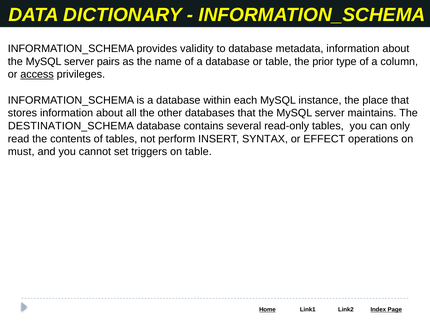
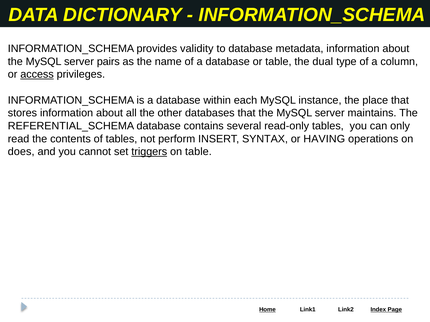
prior: prior -> dual (323, 62)
DESTINATION_SCHEMA: DESTINATION_SCHEMA -> REFERENTIAL_SCHEMA (71, 126)
EFFECT: EFFECT -> HAVING (324, 139)
must: must -> does (21, 152)
triggers underline: none -> present (149, 152)
